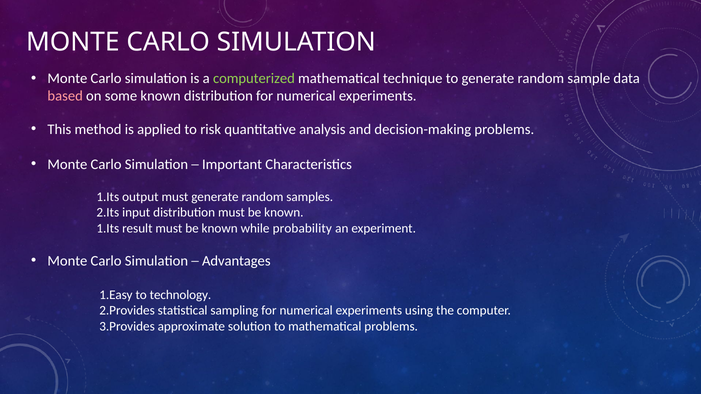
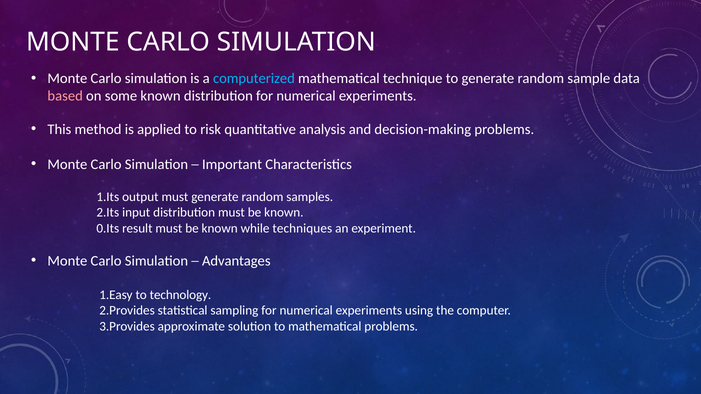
computerized colour: light green -> light blue (254, 79)
1.Its: 1.Its -> 0.Its (108, 228)
probability: probability -> techniques (302, 228)
